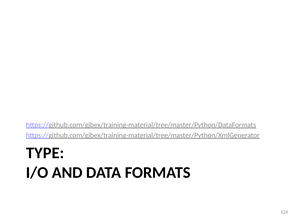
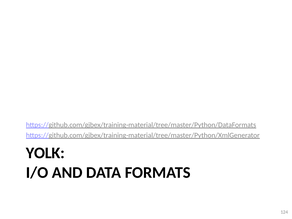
TYPE: TYPE -> YOLK (45, 153)
